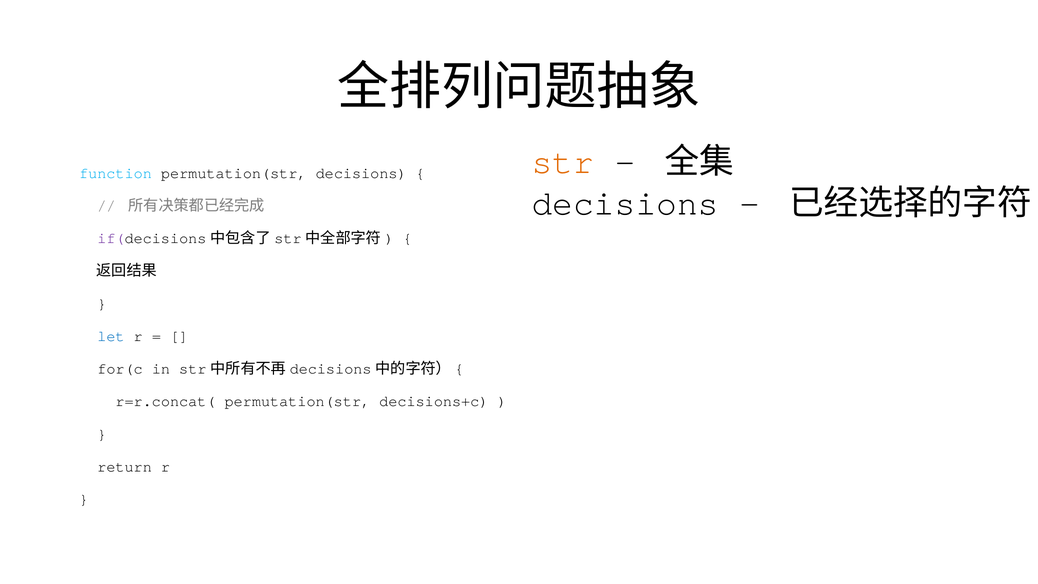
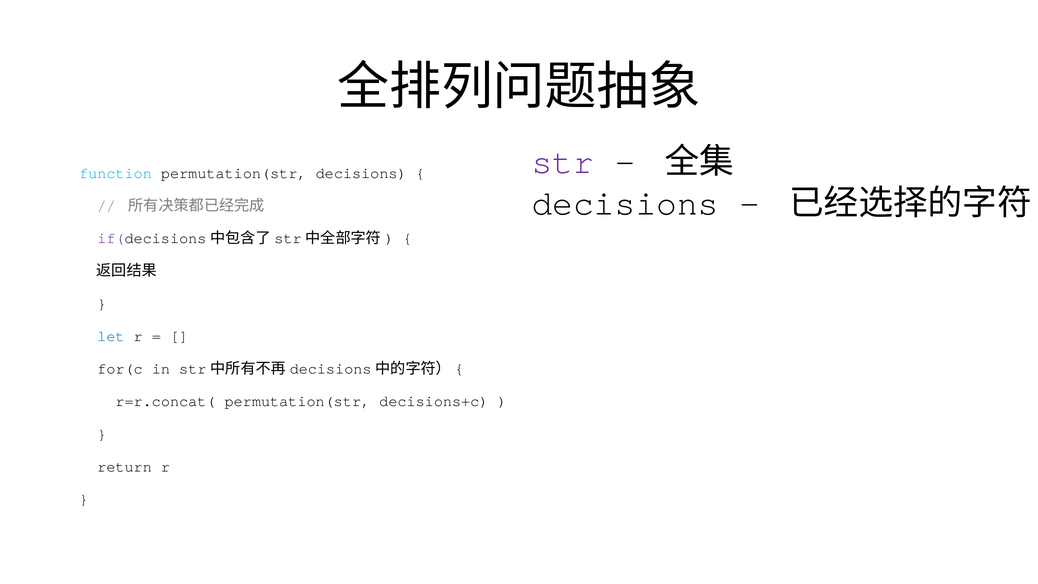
str colour: orange -> purple (563, 162)
